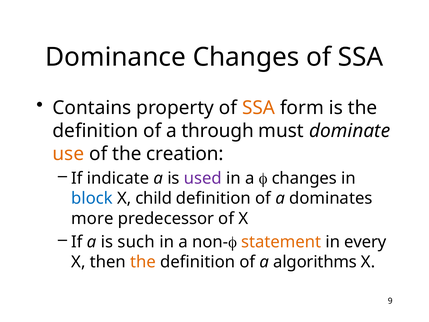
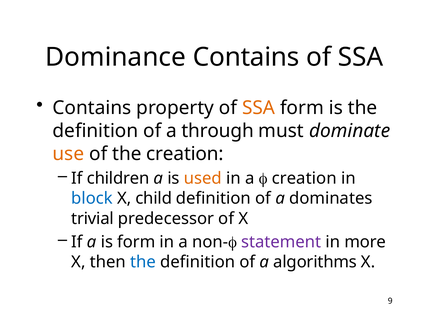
Dominance Changes: Changes -> Contains (246, 57)
indicate: indicate -> children (118, 178)
used colour: purple -> orange (203, 178)
changes: changes -> creation (304, 178)
more: more -> trivial (93, 218)
is such: such -> form (136, 242)
statement colour: orange -> purple (281, 242)
every: every -> more (365, 242)
the colour: orange -> blue (143, 262)
